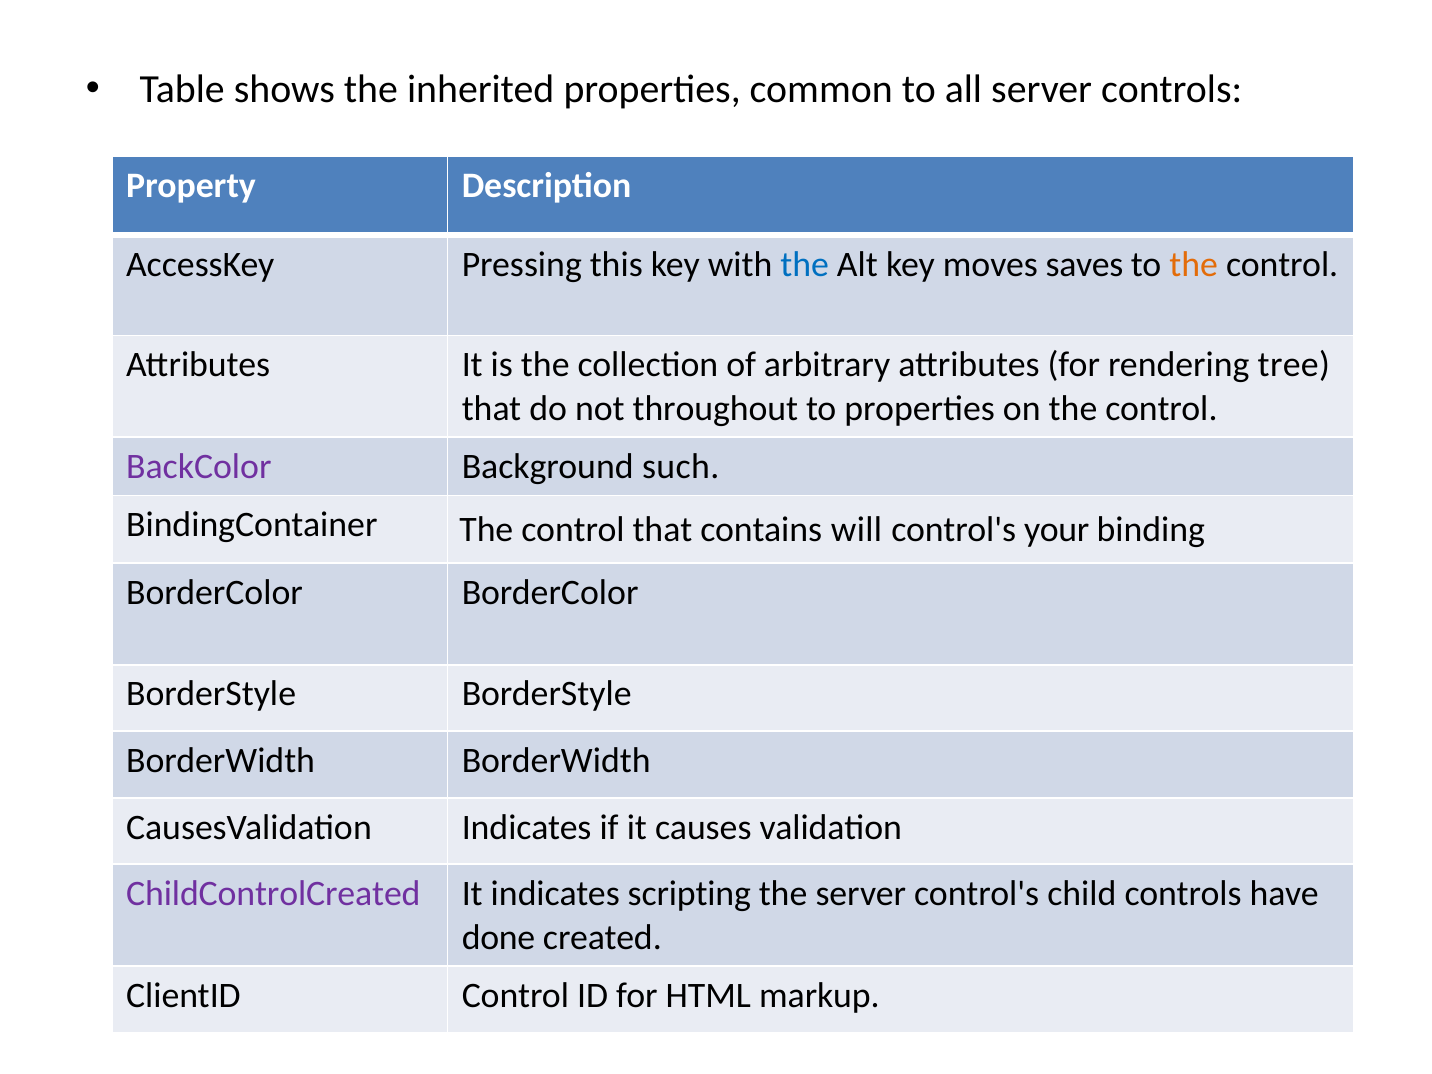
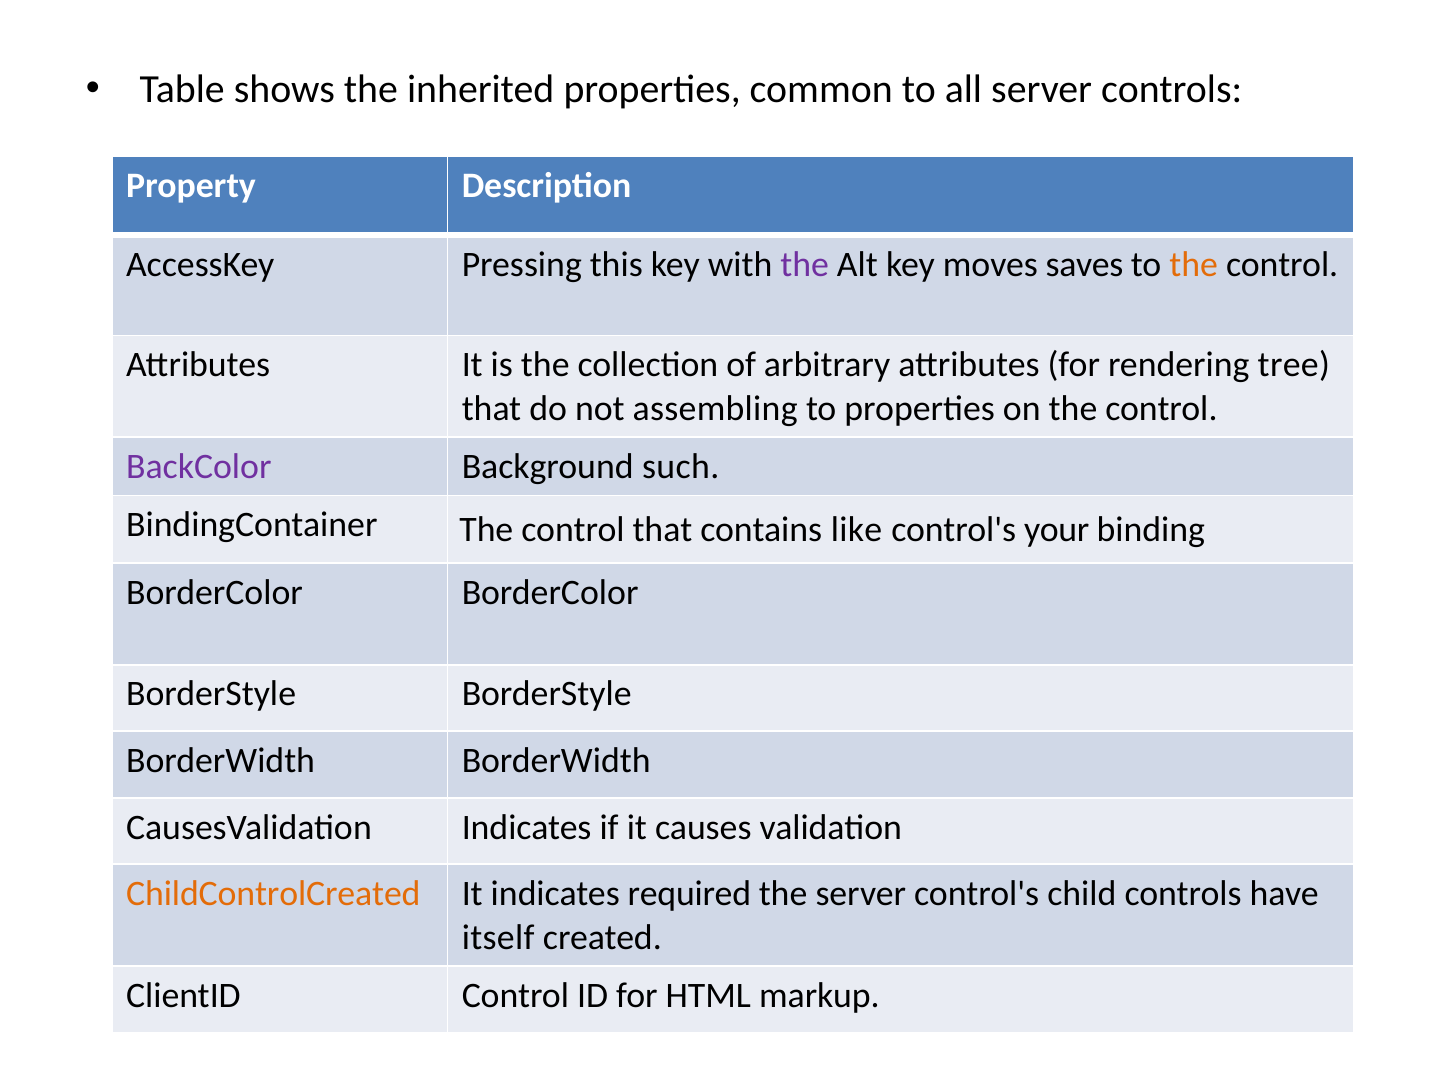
the colour: blue -> purple (805, 264)
throughout: throughout -> assembling (715, 409)
will: will -> like (857, 530)
ChildControlCreated colour: purple -> orange (273, 894)
scripting: scripting -> required (689, 894)
done: done -> itself (498, 937)
